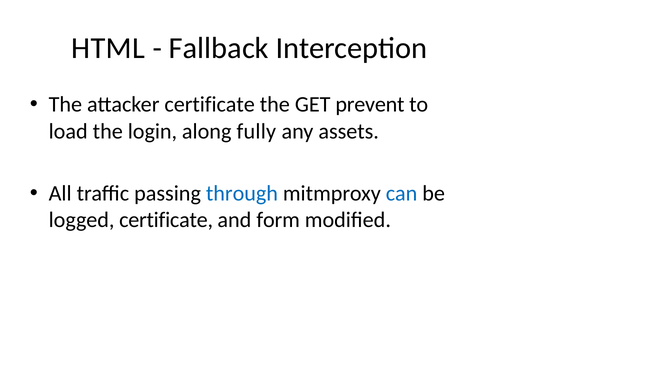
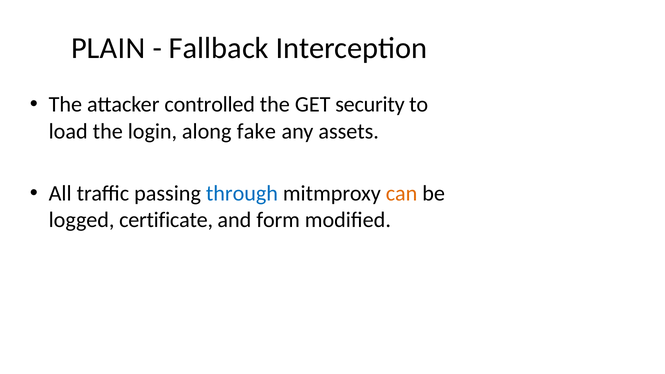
HTML: HTML -> PLAIN (108, 48)
attacker certificate: certificate -> controlled (210, 105)
prevent: prevent -> security (370, 105)
fully: fully -> fake (256, 131)
can colour: blue -> orange (402, 193)
